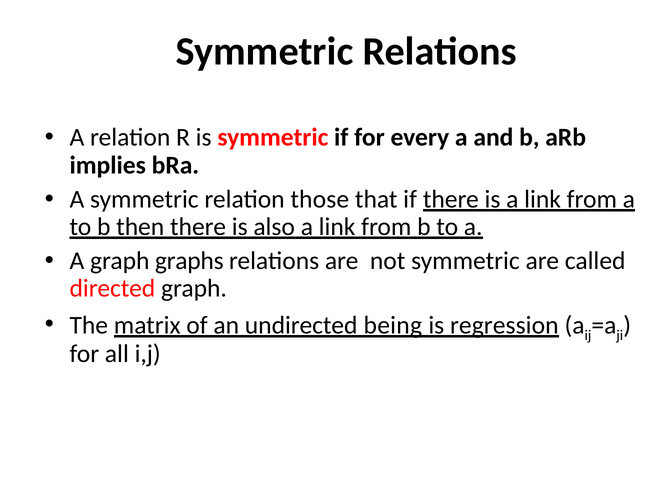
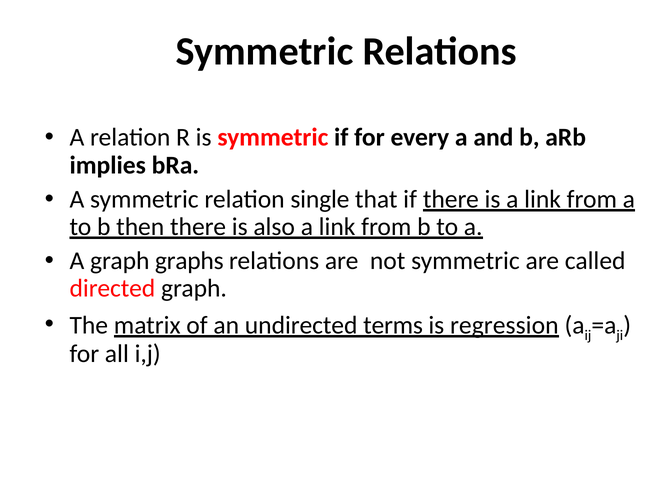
those: those -> single (320, 199)
being: being -> terms (393, 326)
